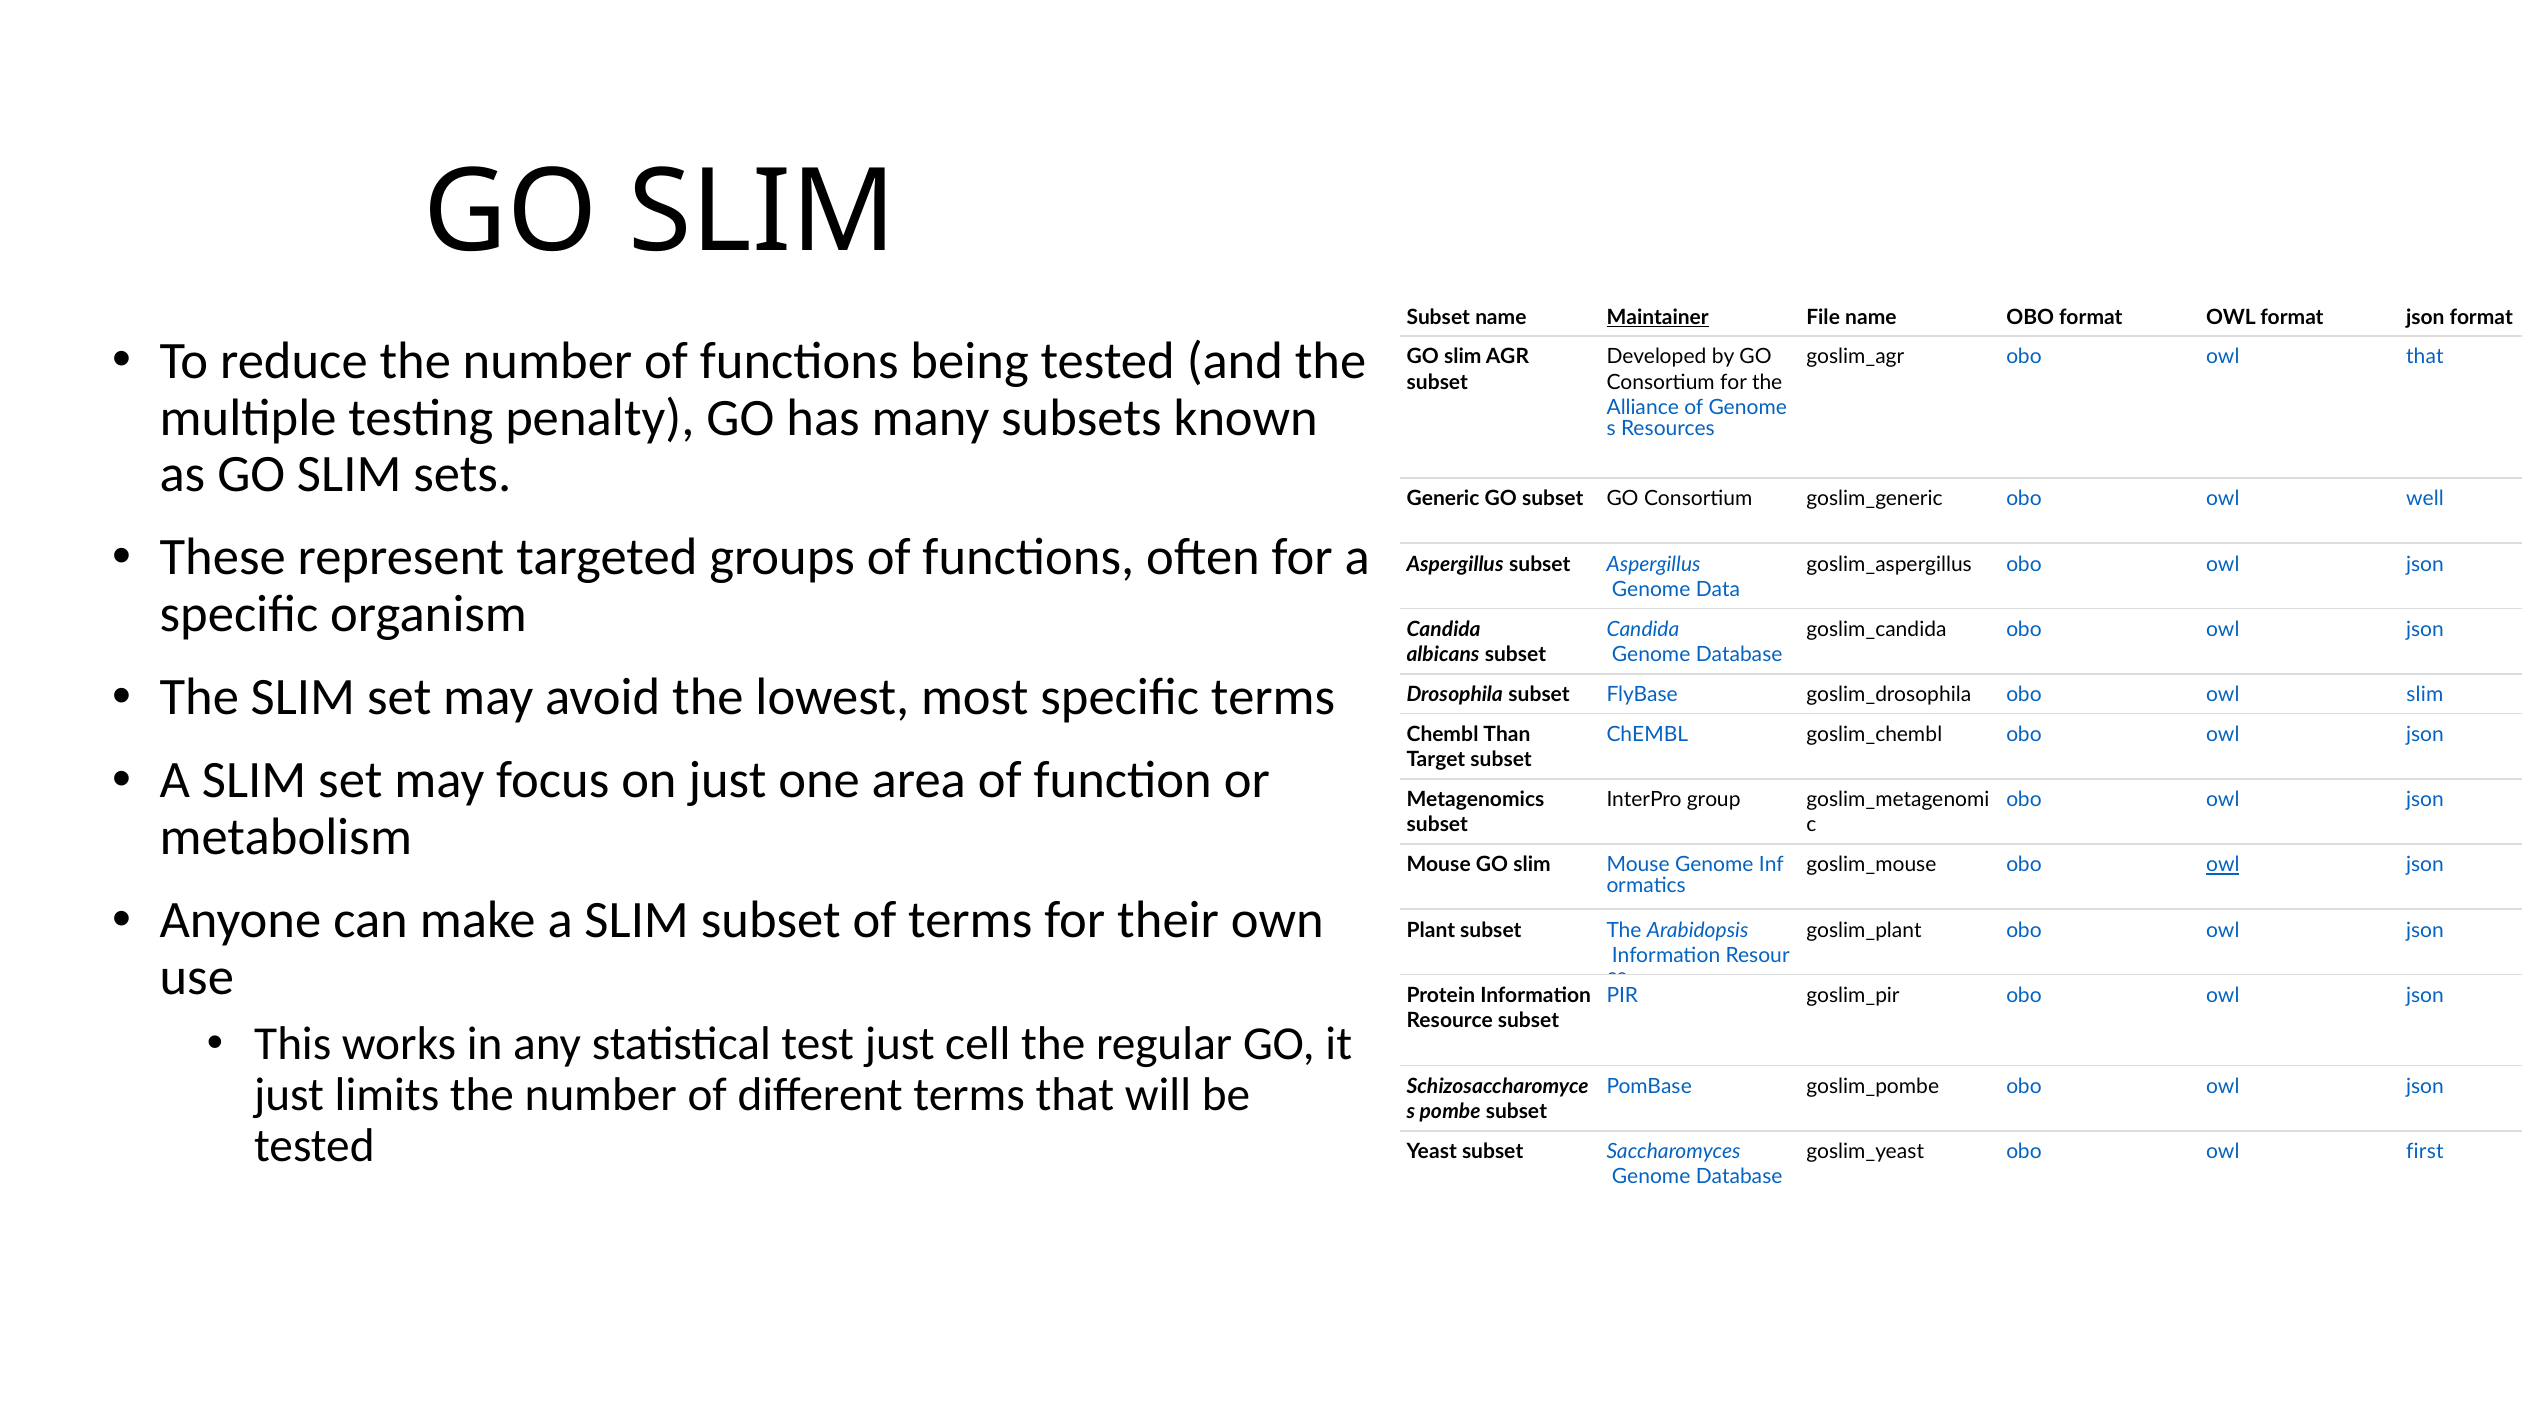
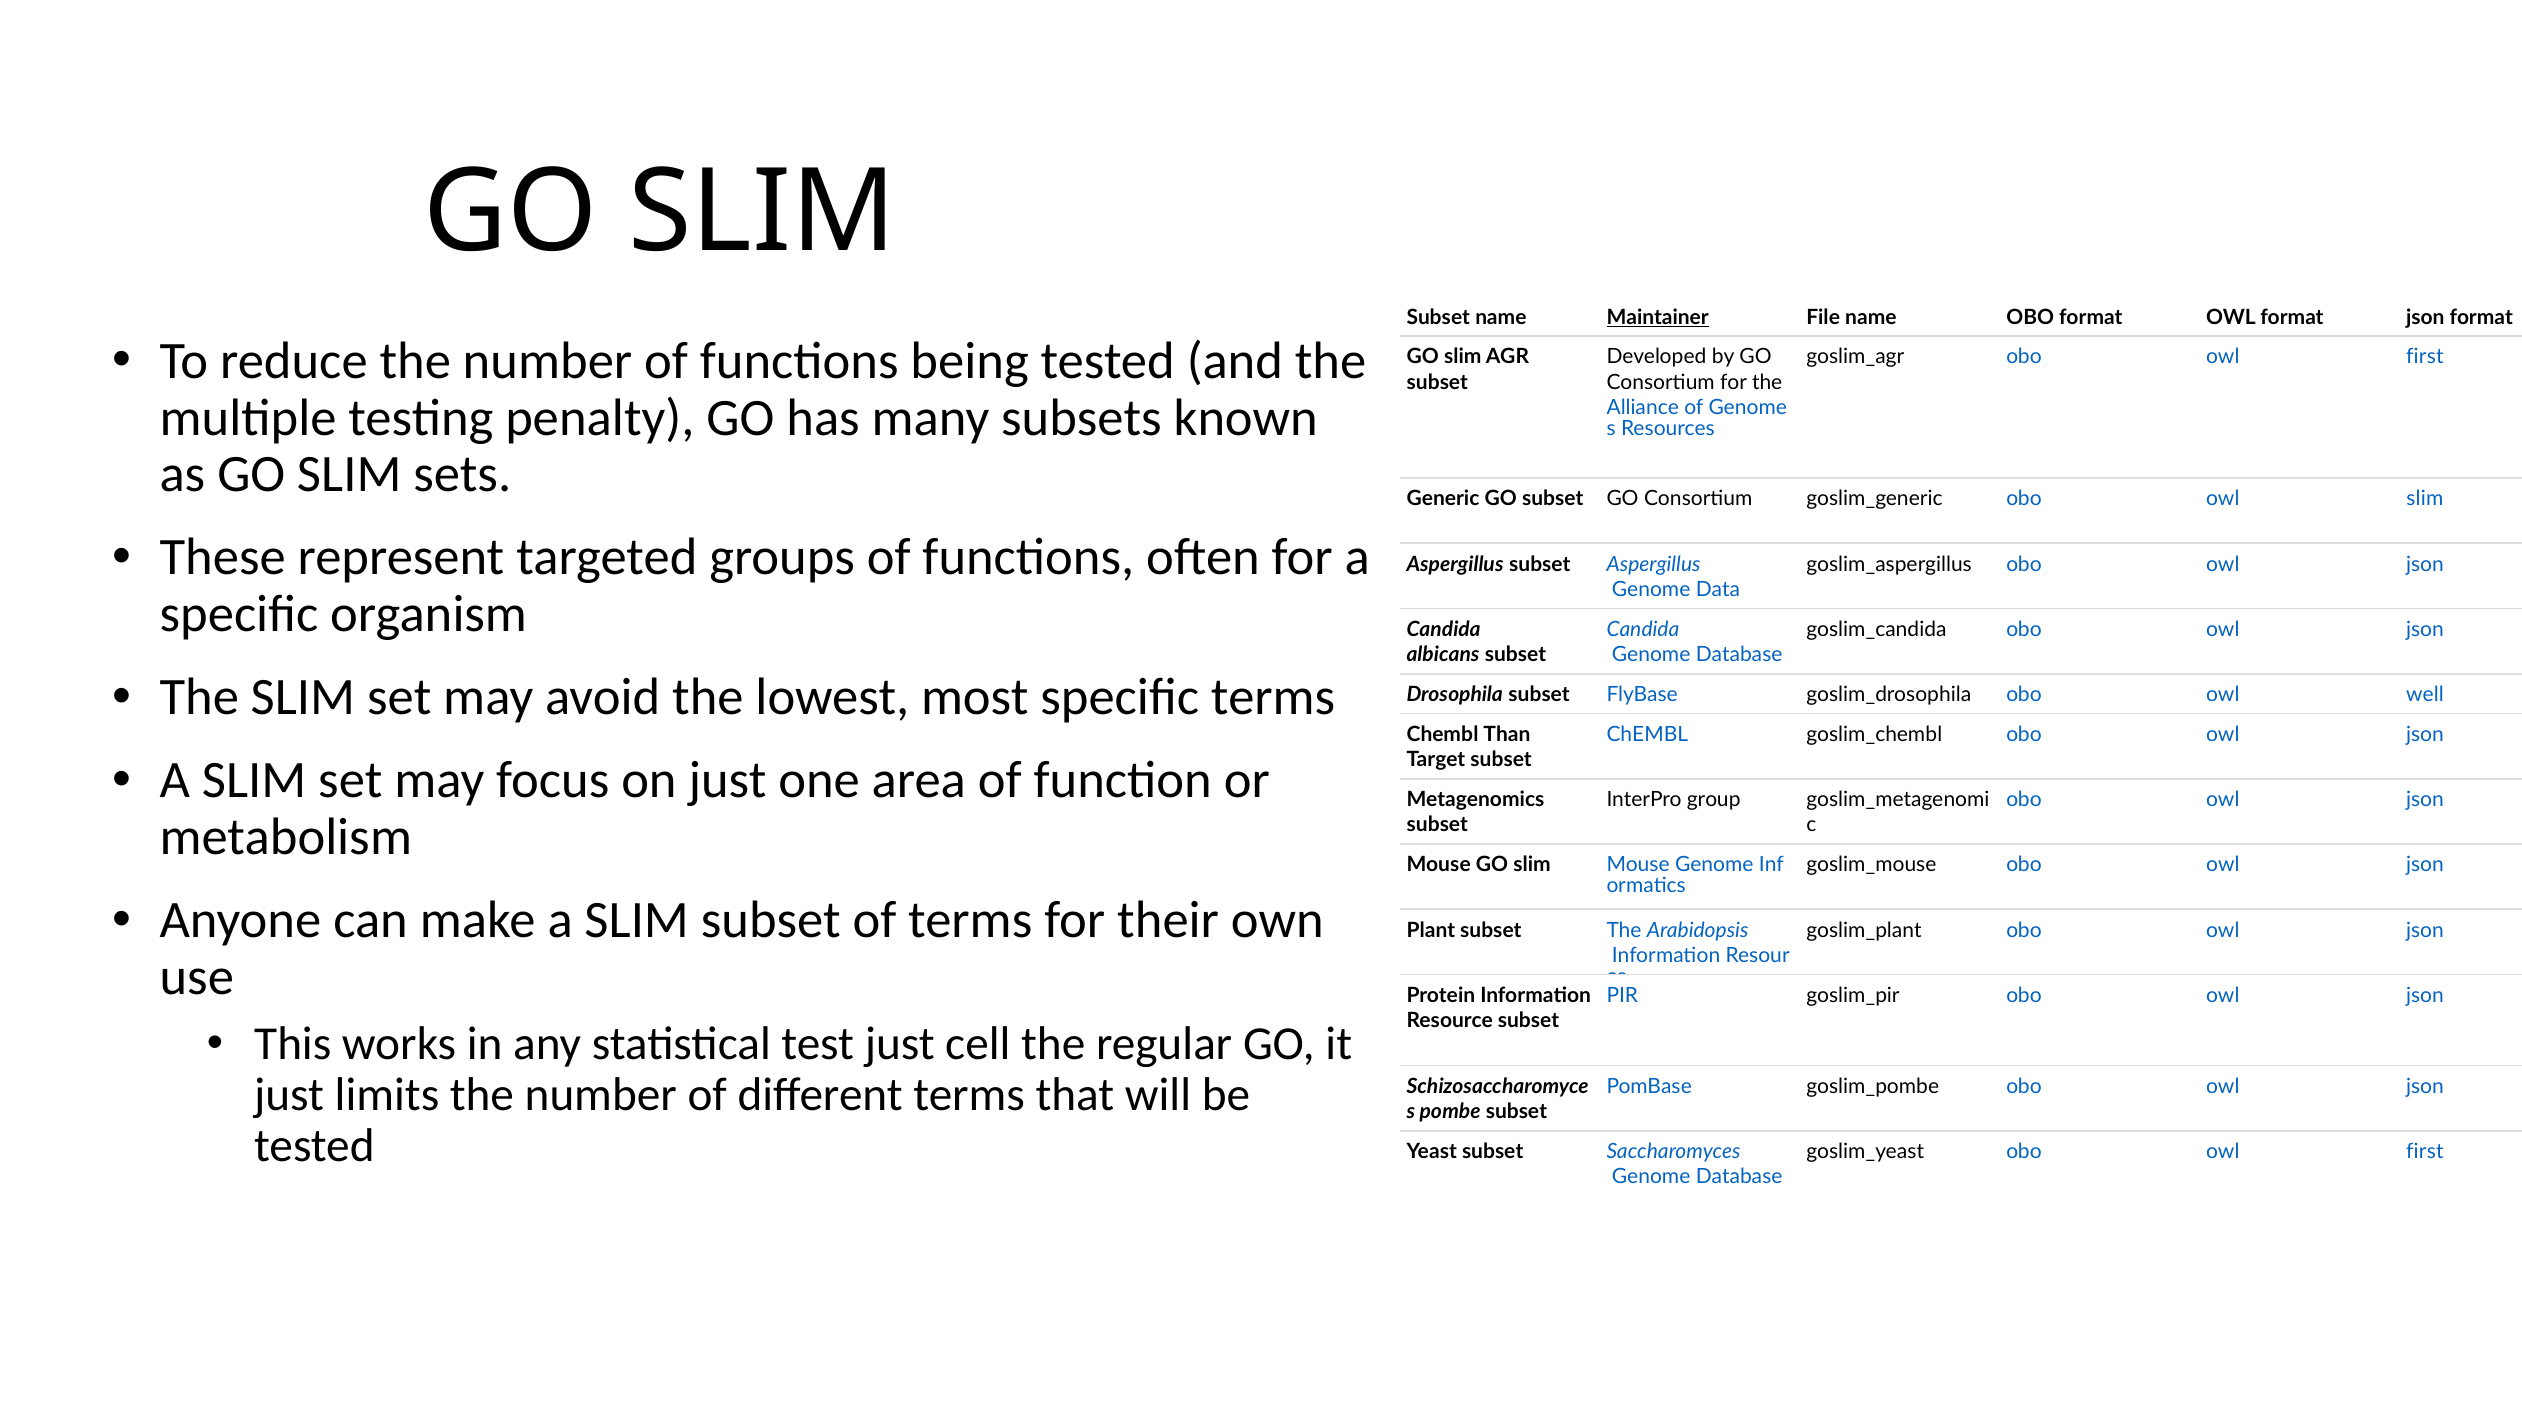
that: that -> first (2425, 357)
owl well: well -> slim (2425, 499)
owl slim: slim -> well (2425, 695)
owl underline: present -> none (2223, 865)
